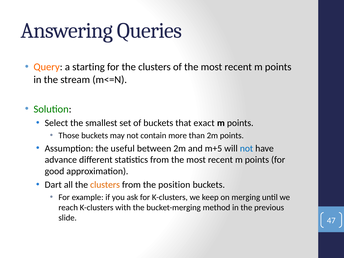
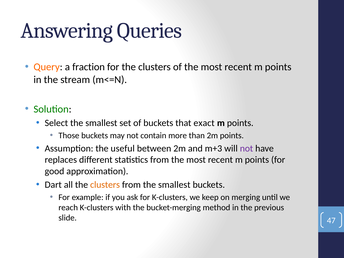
starting: starting -> fraction (89, 67)
m+5: m+5 -> m+3 (213, 148)
not colour: blue -> purple (246, 148)
advance: advance -> replaces (61, 160)
from the position: position -> smallest (174, 185)
